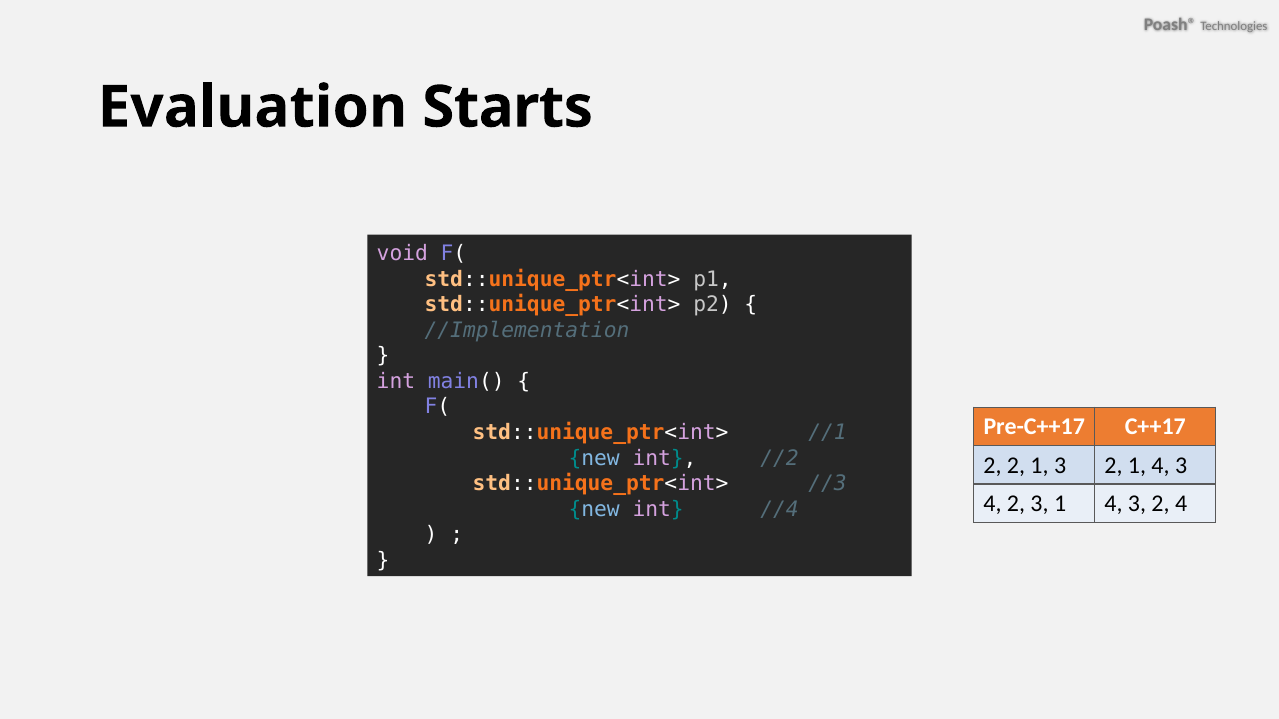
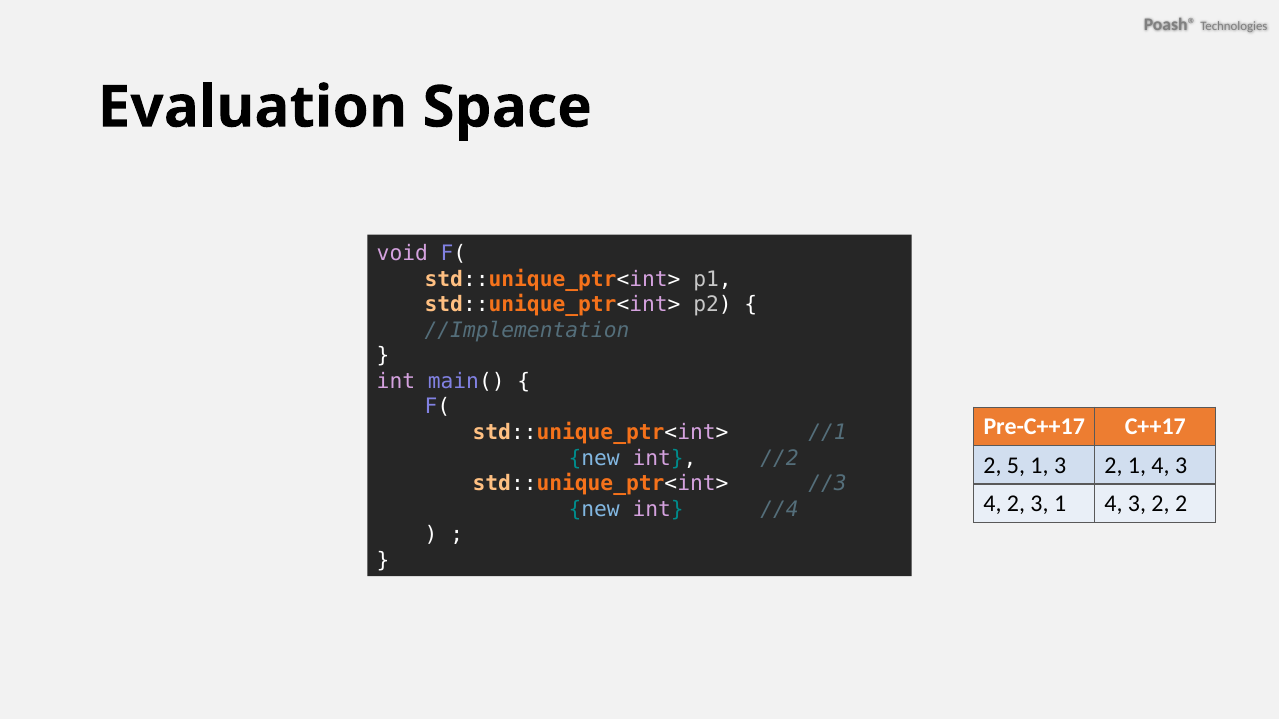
Starts: Starts -> Space (507, 107)
2 2: 2 -> 5 (1016, 466)
2 4: 4 -> 2 (1181, 504)
